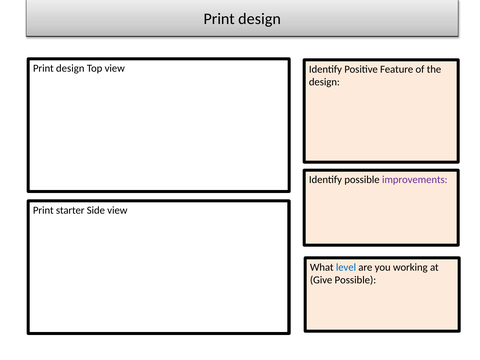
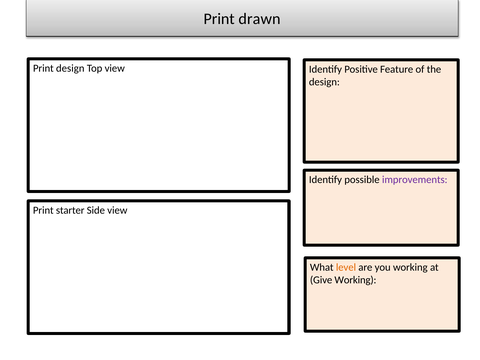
design: design -> drawn (260, 19)
level colour: blue -> orange (346, 267)
Give Possible: Possible -> Working (355, 280)
